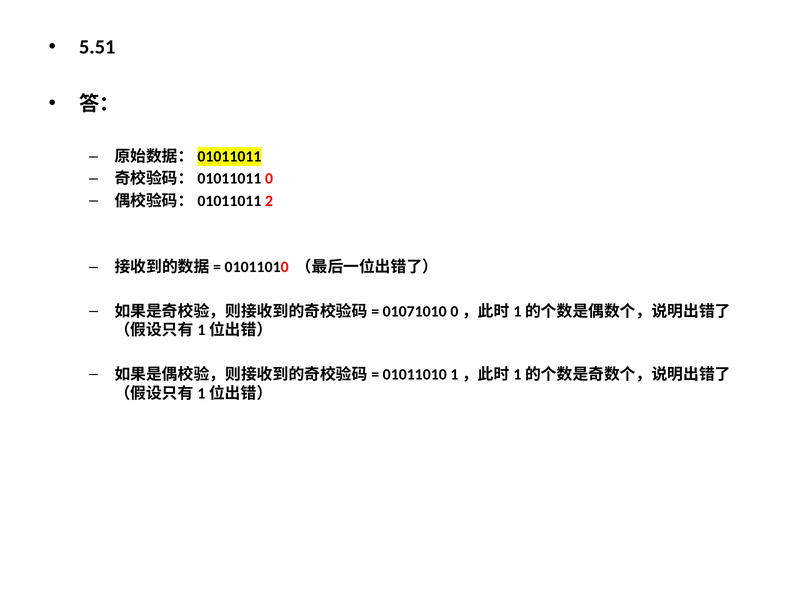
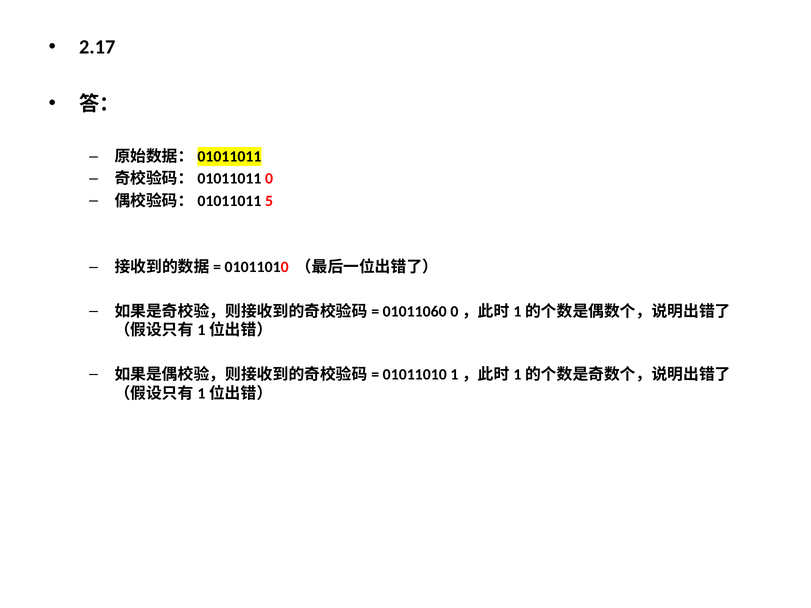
5.51: 5.51 -> 2.17 (97, 47)
2: 2 -> 5 (269, 201)
01071010: 01071010 -> 01011060 (415, 311)
